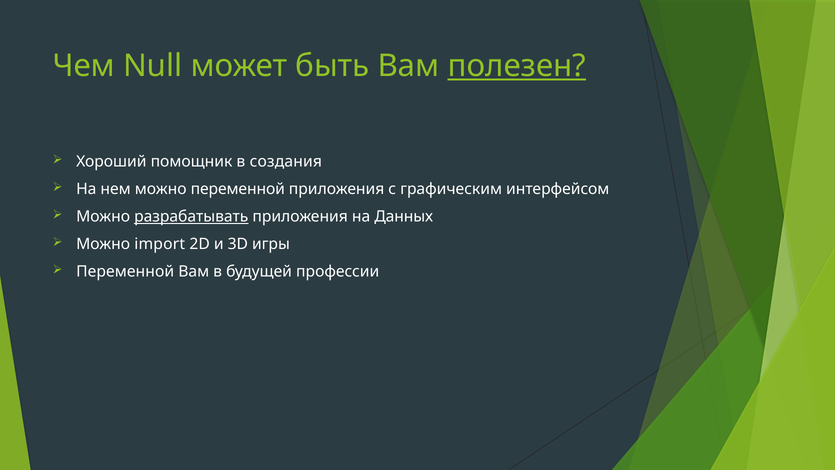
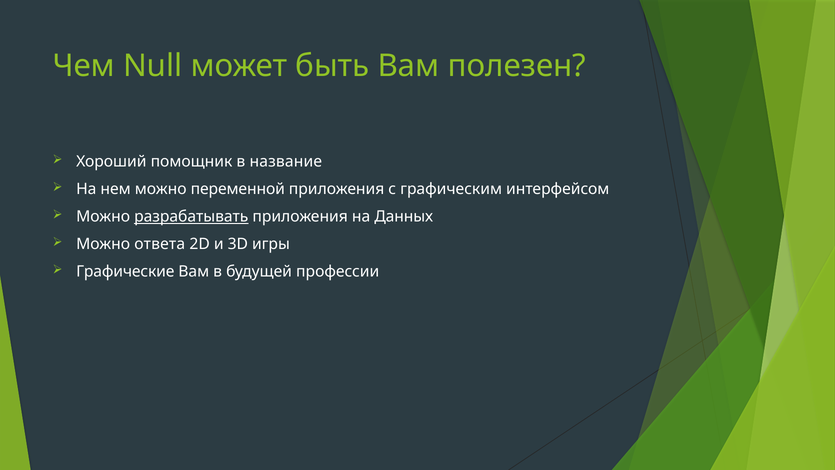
полезен underline: present -> none (517, 66)
создания: создания -> название (286, 162)
import: import -> ответа (160, 244)
Переменной: Переменной -> Графические (125, 272)
